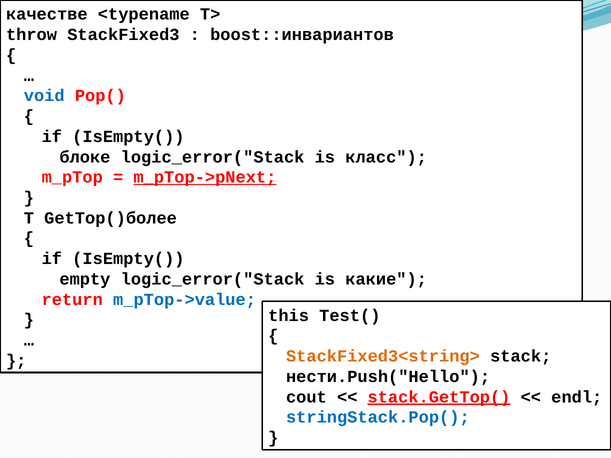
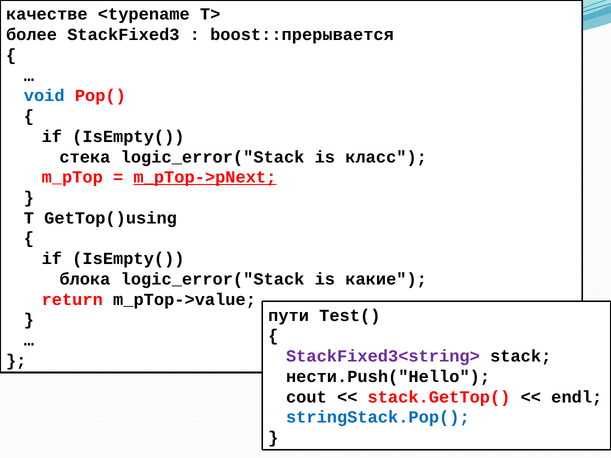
throw: throw -> более (31, 35)
boost::инвариантов: boost::инвариантов -> boost::прерывается (302, 35)
блоке: блоке -> стека (85, 157)
GetTop()более: GetTop()более -> GetTop()using (111, 218)
empty: empty -> блока (85, 279)
m_pTop->value colour: blue -> black (185, 300)
this: this -> пути (289, 316)
StackFixed3<string> colour: orange -> purple (383, 356)
stack.GetTop( underline: present -> none (439, 397)
